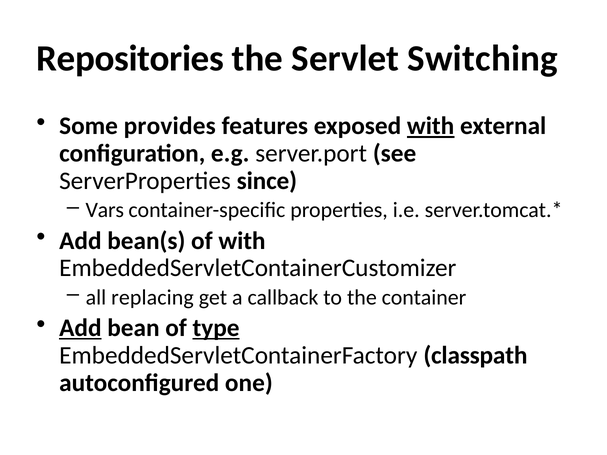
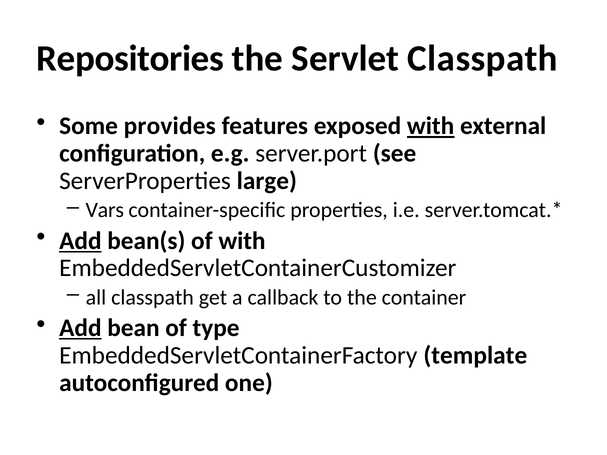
Servlet Switching: Switching -> Classpath (483, 59)
since: since -> large (267, 181)
Add underline: none -> present (80, 241)
all replacing: replacing -> classpath (153, 298)
type underline: present -> none (216, 328)
classpath: classpath -> template (475, 356)
